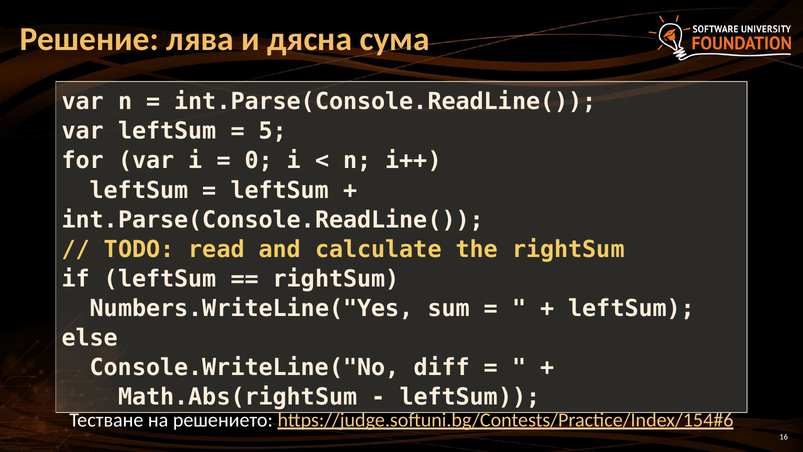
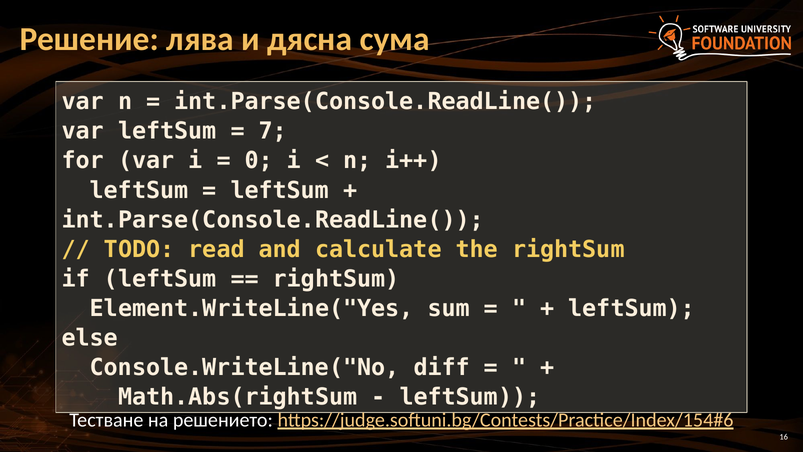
5: 5 -> 7 (273, 131)
Numbers.WriteLine("Yes: Numbers.WriteLine("Yes -> Element.WriteLine("Yes (252, 308)
